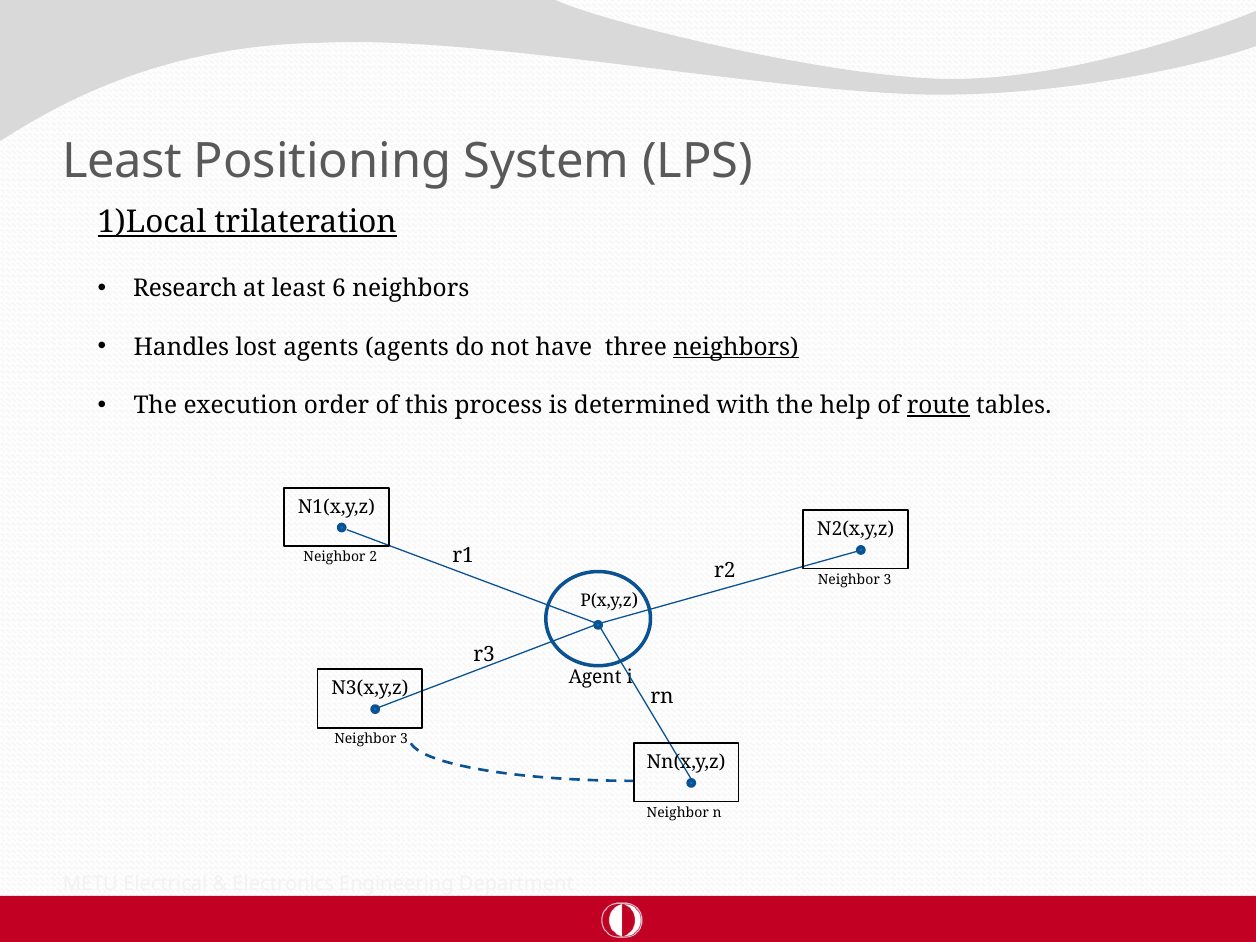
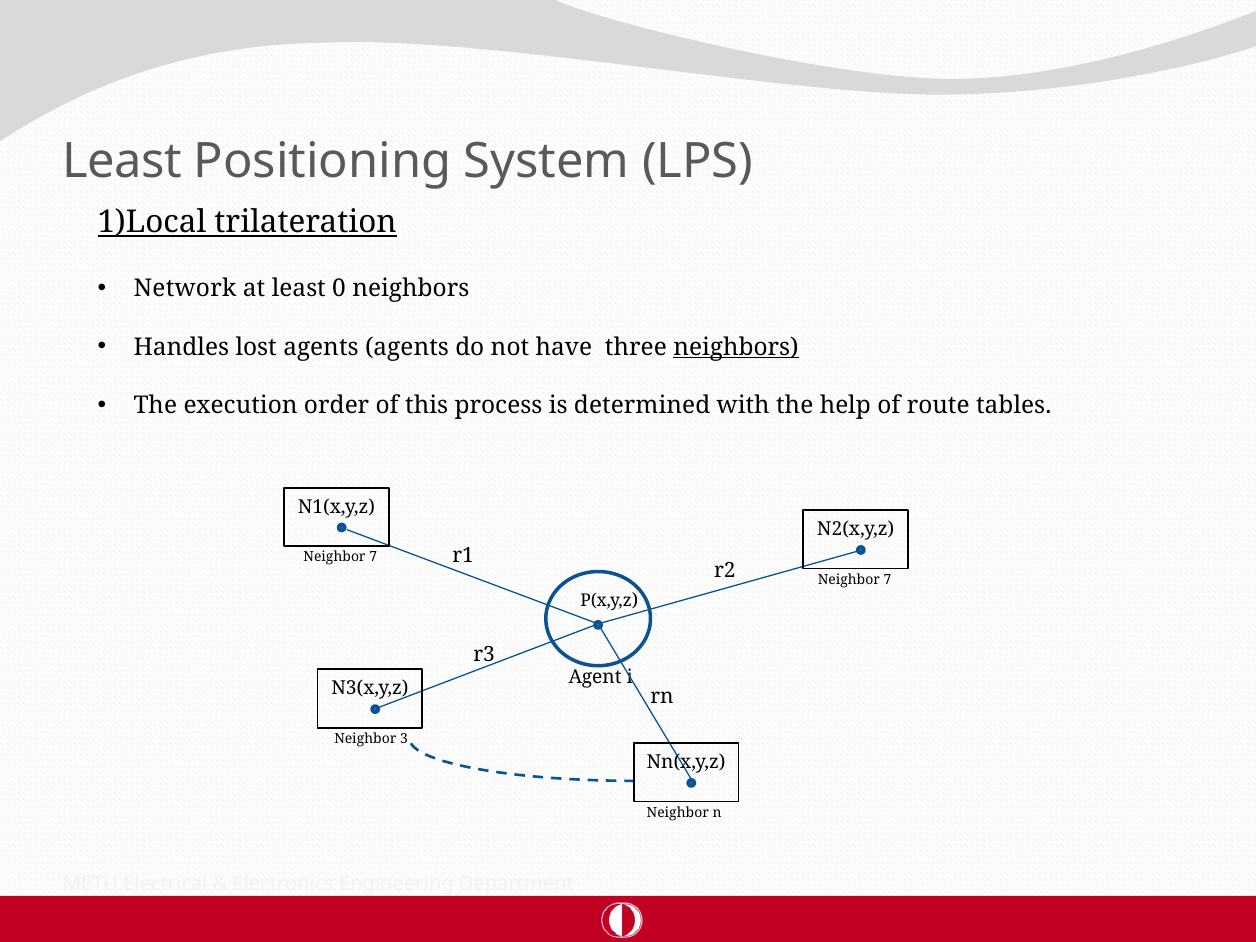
Research: Research -> Network (185, 288)
6: 6 -> 0 (339, 288)
route underline: present -> none (938, 406)
2: 2 -> 7 (373, 557)
3: 3 -> 7 (888, 580)
